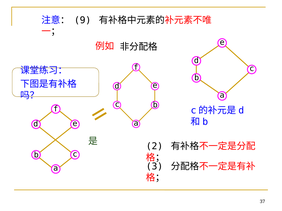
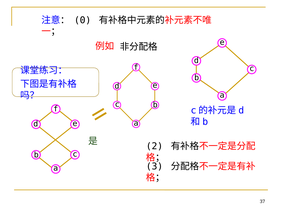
9: 9 -> 0 (83, 20)
